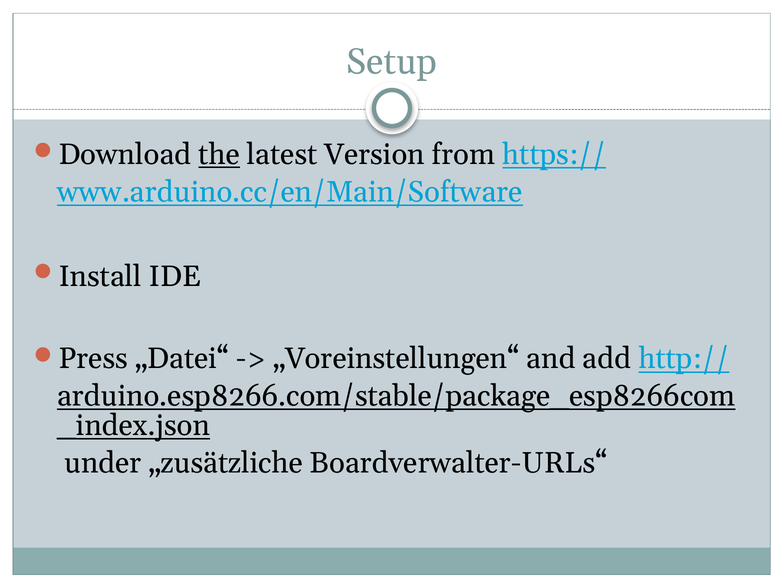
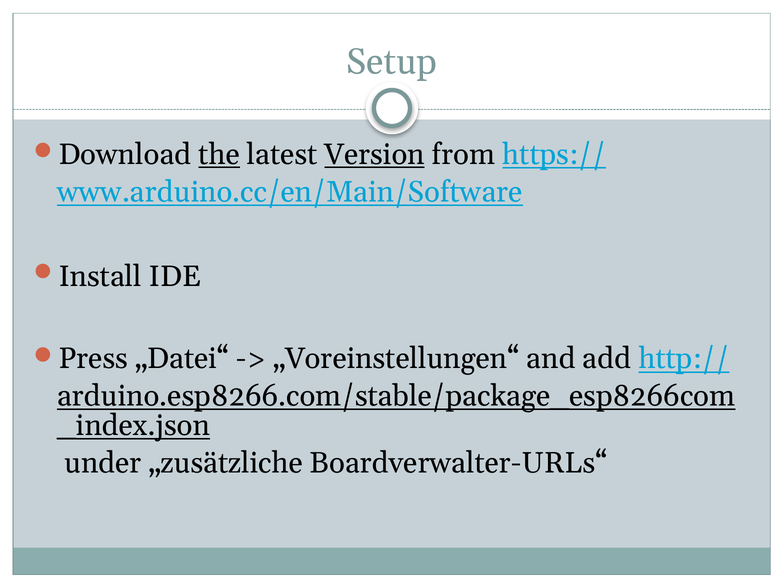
Version underline: none -> present (375, 155)
